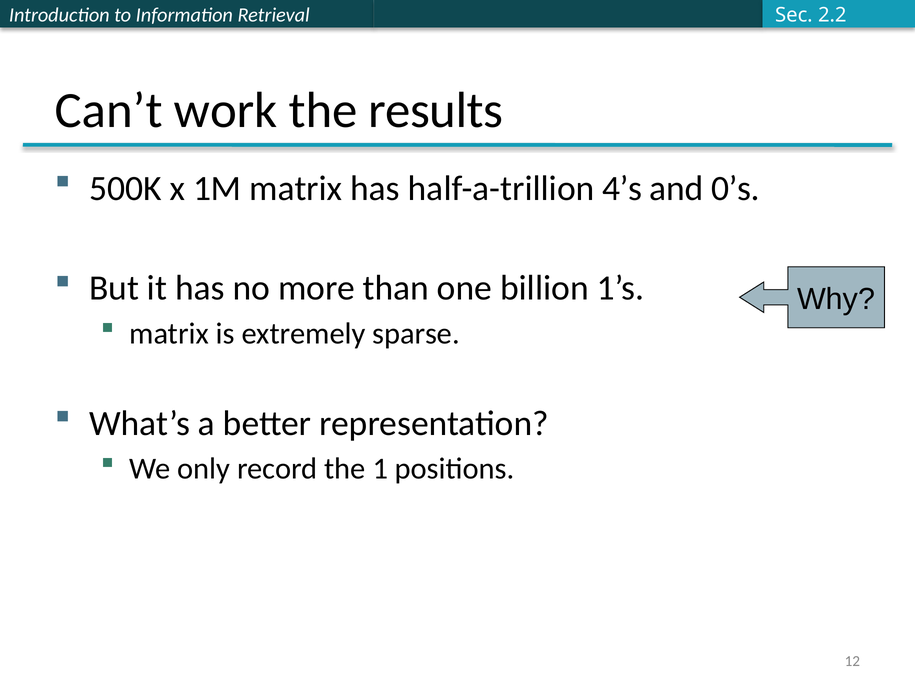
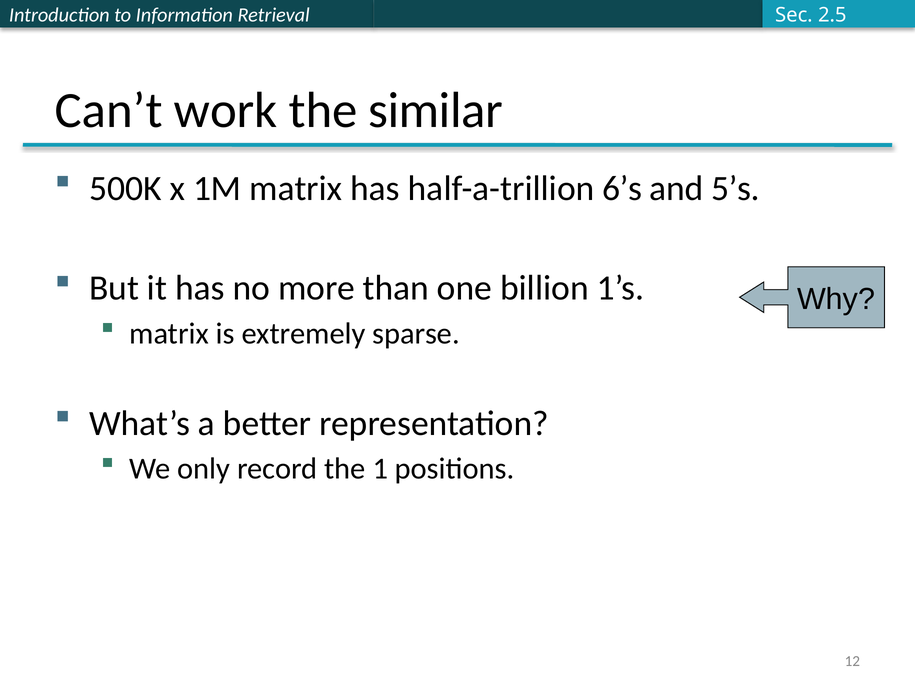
2.2: 2.2 -> 2.5 (832, 15)
results: results -> similar (436, 110)
4’s: 4’s -> 6’s (622, 189)
0’s: 0’s -> 5’s (735, 189)
